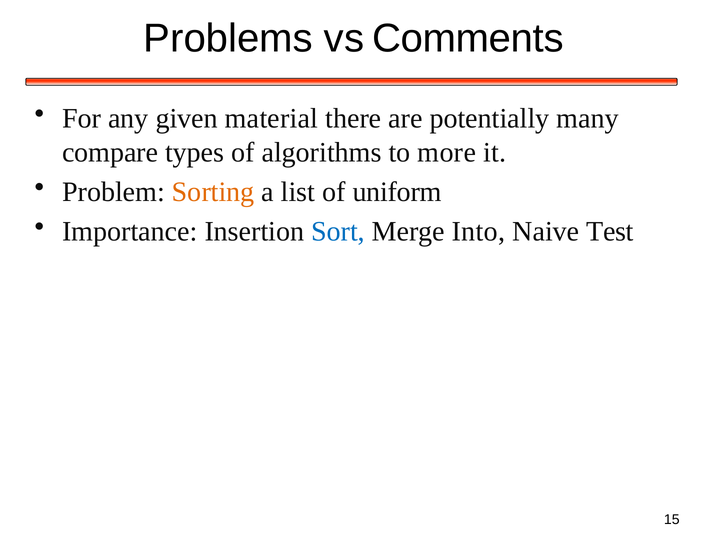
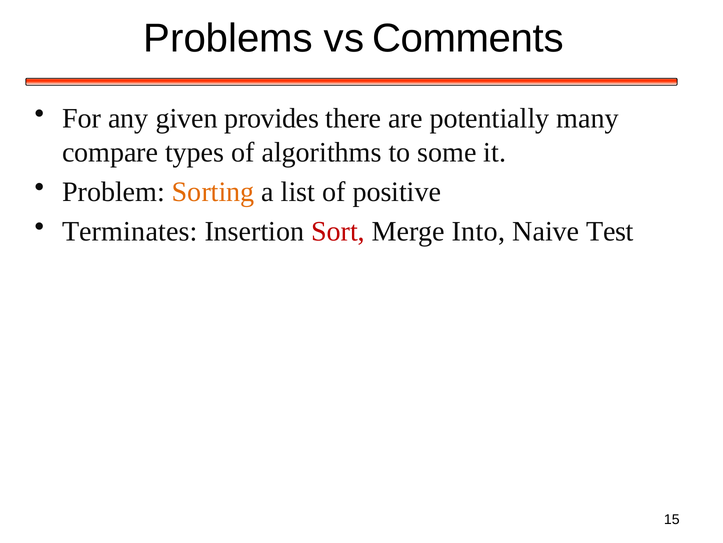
material: material -> provides (272, 118)
more: more -> some (447, 152)
uniform: uniform -> positive (397, 192)
Importance: Importance -> Terminates (130, 231)
Sort colour: blue -> red (338, 231)
